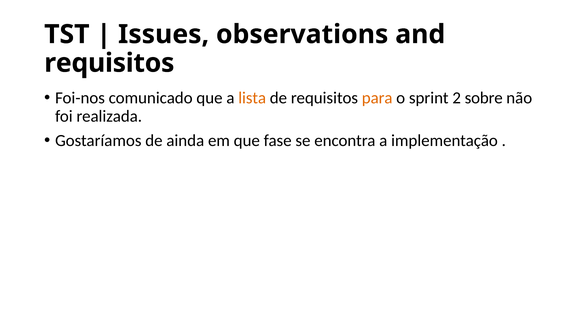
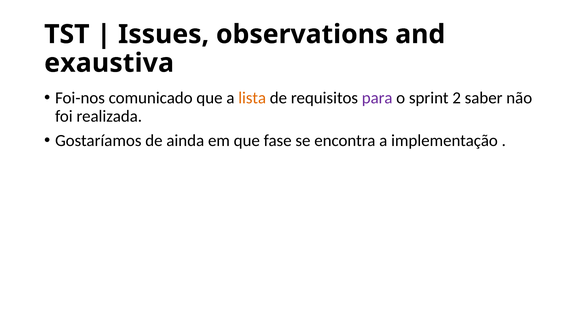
requisitos: requisitos -> exaustiva (109, 63)
para colour: orange -> purple (377, 98)
sobre: sobre -> saber (484, 98)
